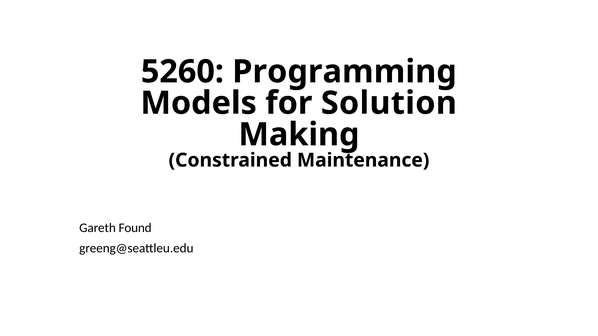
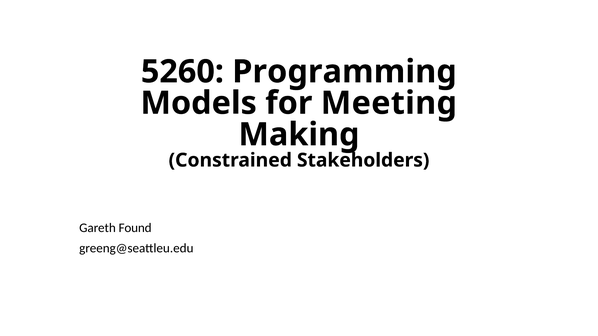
Solution: Solution -> Meeting (389, 103)
Maintenance: Maintenance -> Stakeholders (363, 160)
